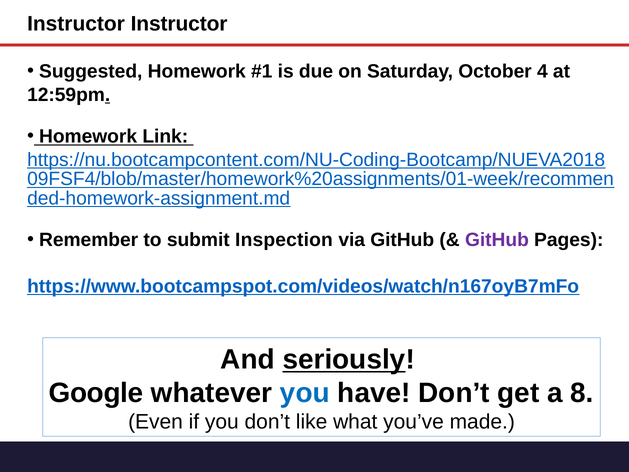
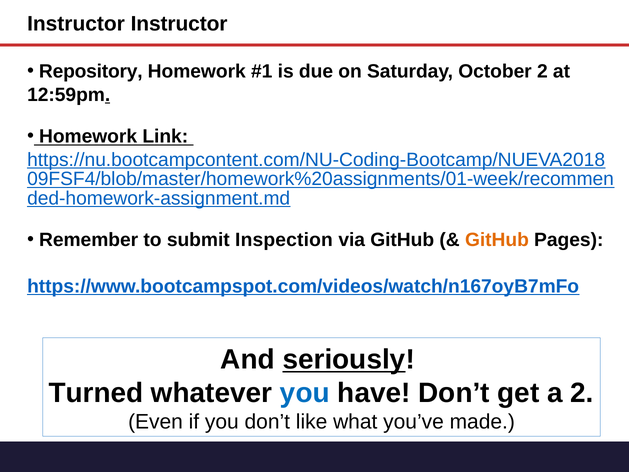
Suggested: Suggested -> Repository (91, 72)
October 4: 4 -> 2 (542, 72)
GitHub colour: purple -> orange (497, 240)
Google: Google -> Turned (96, 393)
a 8: 8 -> 2 (582, 393)
